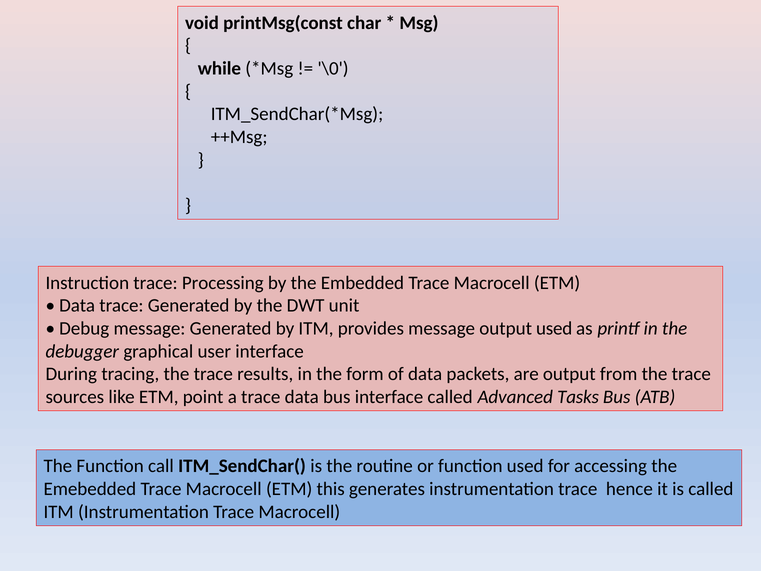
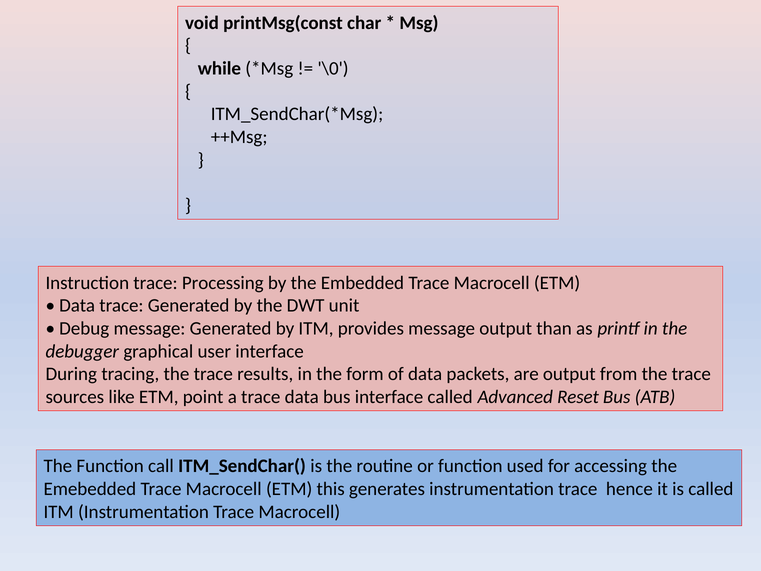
output used: used -> than (554, 328)
Tasks: Tasks -> Reset (578, 397)
